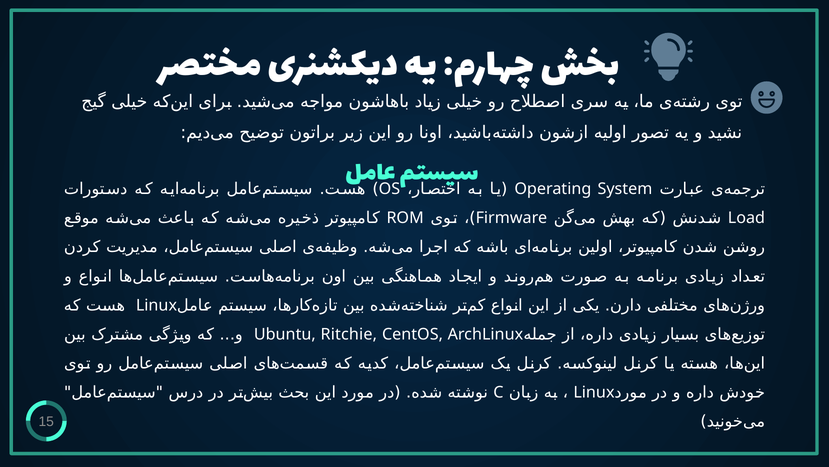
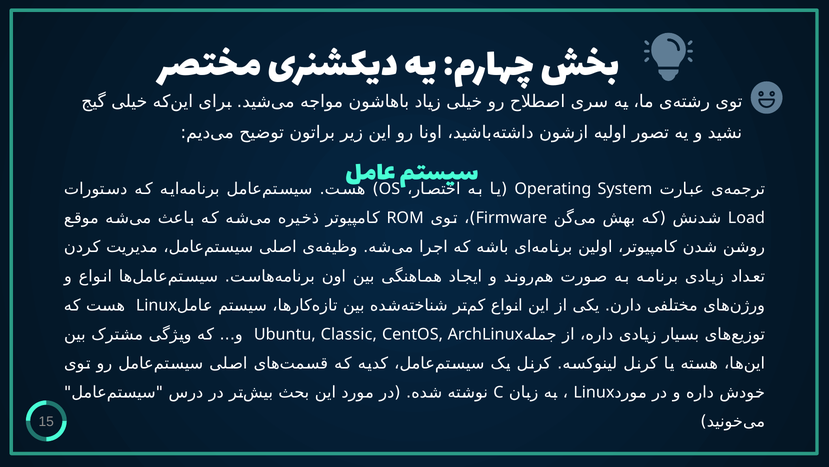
Ritchie: Ritchie -> Classic (349, 334)
